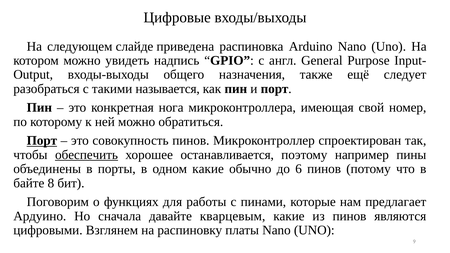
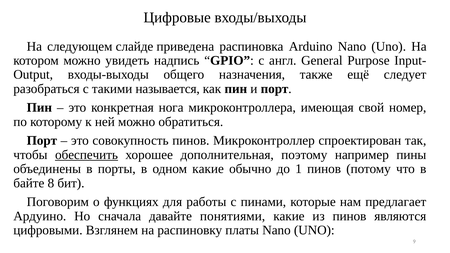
Порт underline: present -> none (42, 141)
останавливается: останавливается -> дополнительная (227, 155)
6: 6 -> 1 (299, 169)
кварцевым: кварцевым -> понятиями (233, 216)
